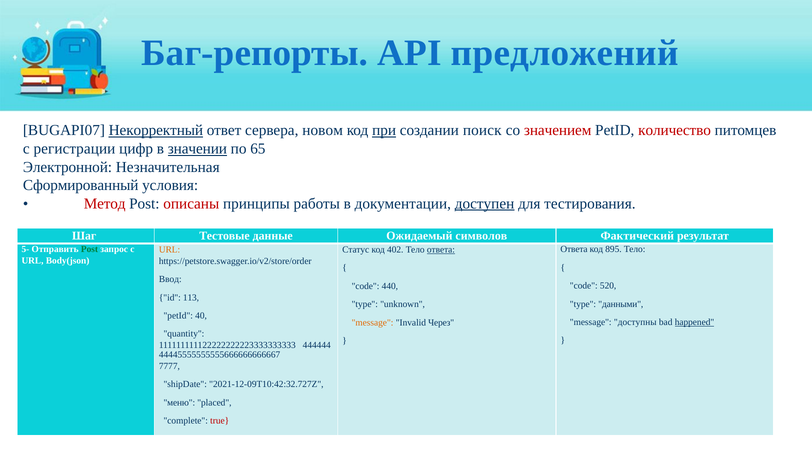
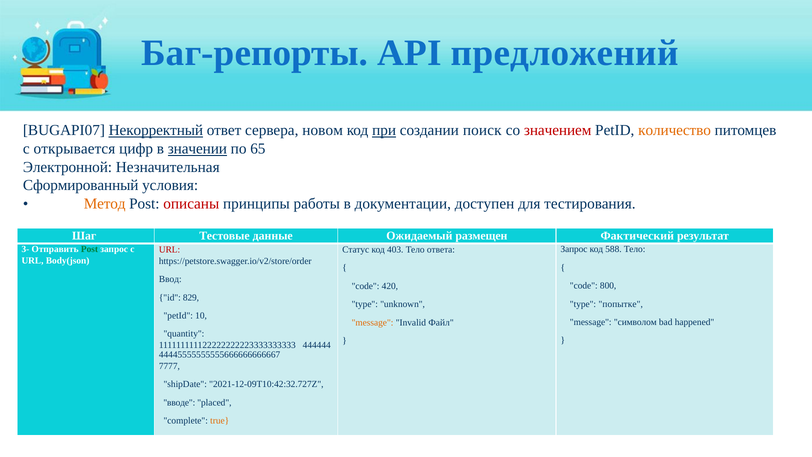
количество colour: red -> orange (675, 130)
регистрации: регистрации -> открывается (74, 149)
Метод colour: red -> orange (105, 203)
доступен underline: present -> none (485, 203)
символов: символов -> размещен (481, 236)
5-: 5- -> 3- (25, 249)
Ответа: Ответа -> Запрос (574, 249)
895: 895 -> 588 (613, 249)
URL colour: orange -> red (170, 250)
402: 402 -> 403 (395, 250)
ответа underline: present -> none (441, 250)
520: 520 -> 800 (608, 286)
440: 440 -> 420 (390, 286)
113: 113 -> 829 (191, 297)
данными: данными -> попытке (621, 304)
40: 40 -> 10 (201, 316)
доступны: доступны -> символом (635, 322)
happened underline: present -> none (695, 322)
Через: Через -> Файл (441, 322)
меню: меню -> вводе (179, 402)
true colour: red -> orange (220, 420)
